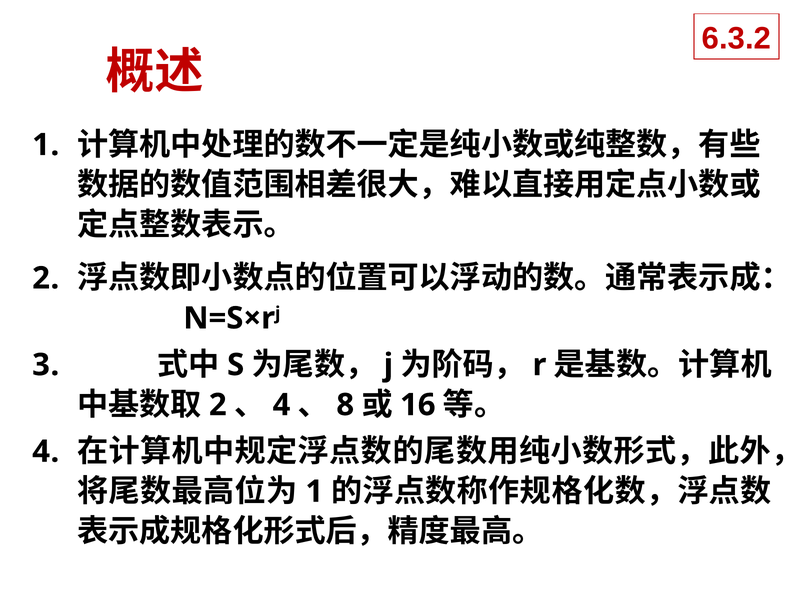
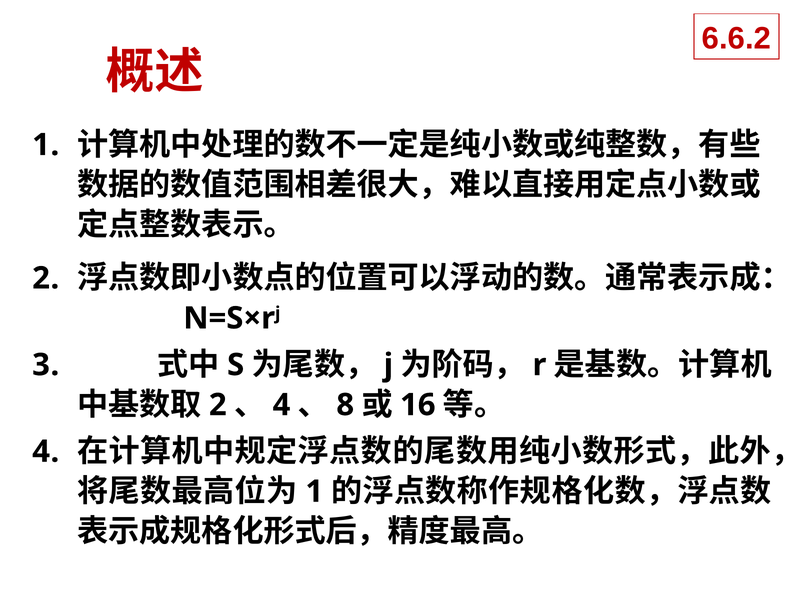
6.3.2: 6.3.2 -> 6.6.2 (736, 39)
